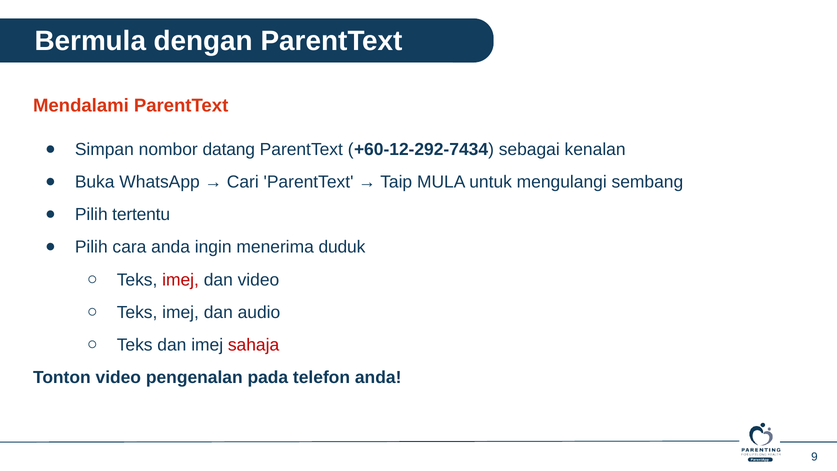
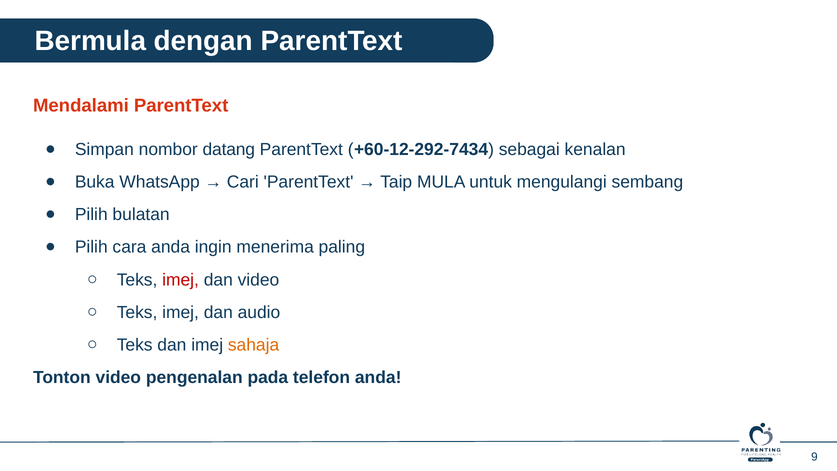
tertentu: tertentu -> bulatan (141, 215)
duduk: duduk -> paling (342, 247)
sahaja colour: red -> orange (254, 345)
